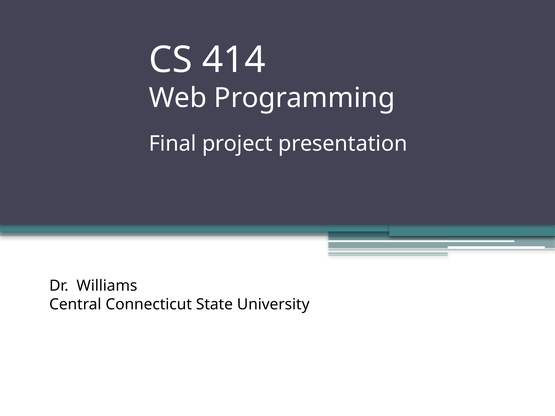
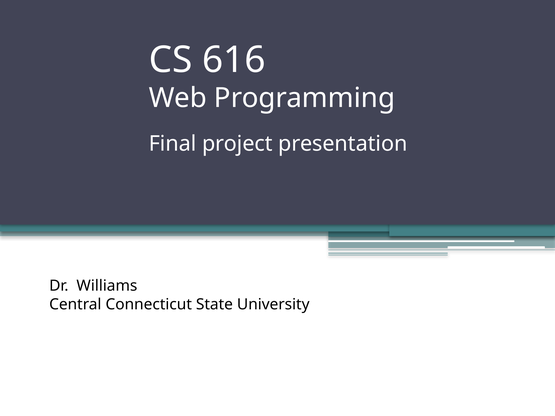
414: 414 -> 616 (234, 60)
